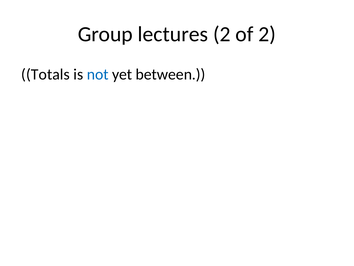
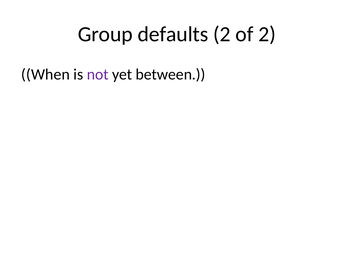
lectures: lectures -> defaults (173, 34)
Totals: Totals -> When (46, 74)
not colour: blue -> purple (98, 74)
